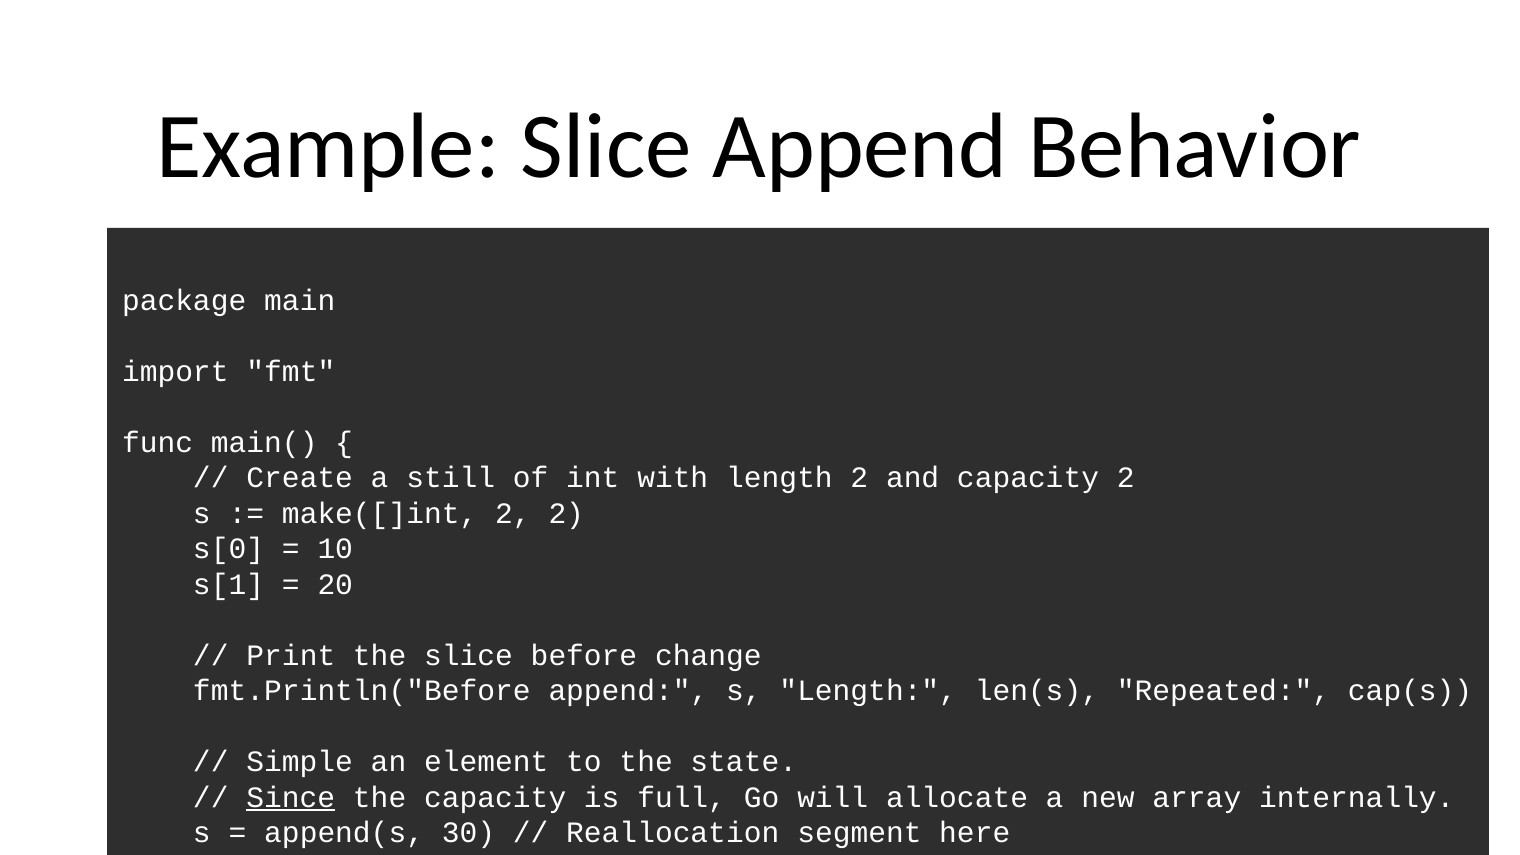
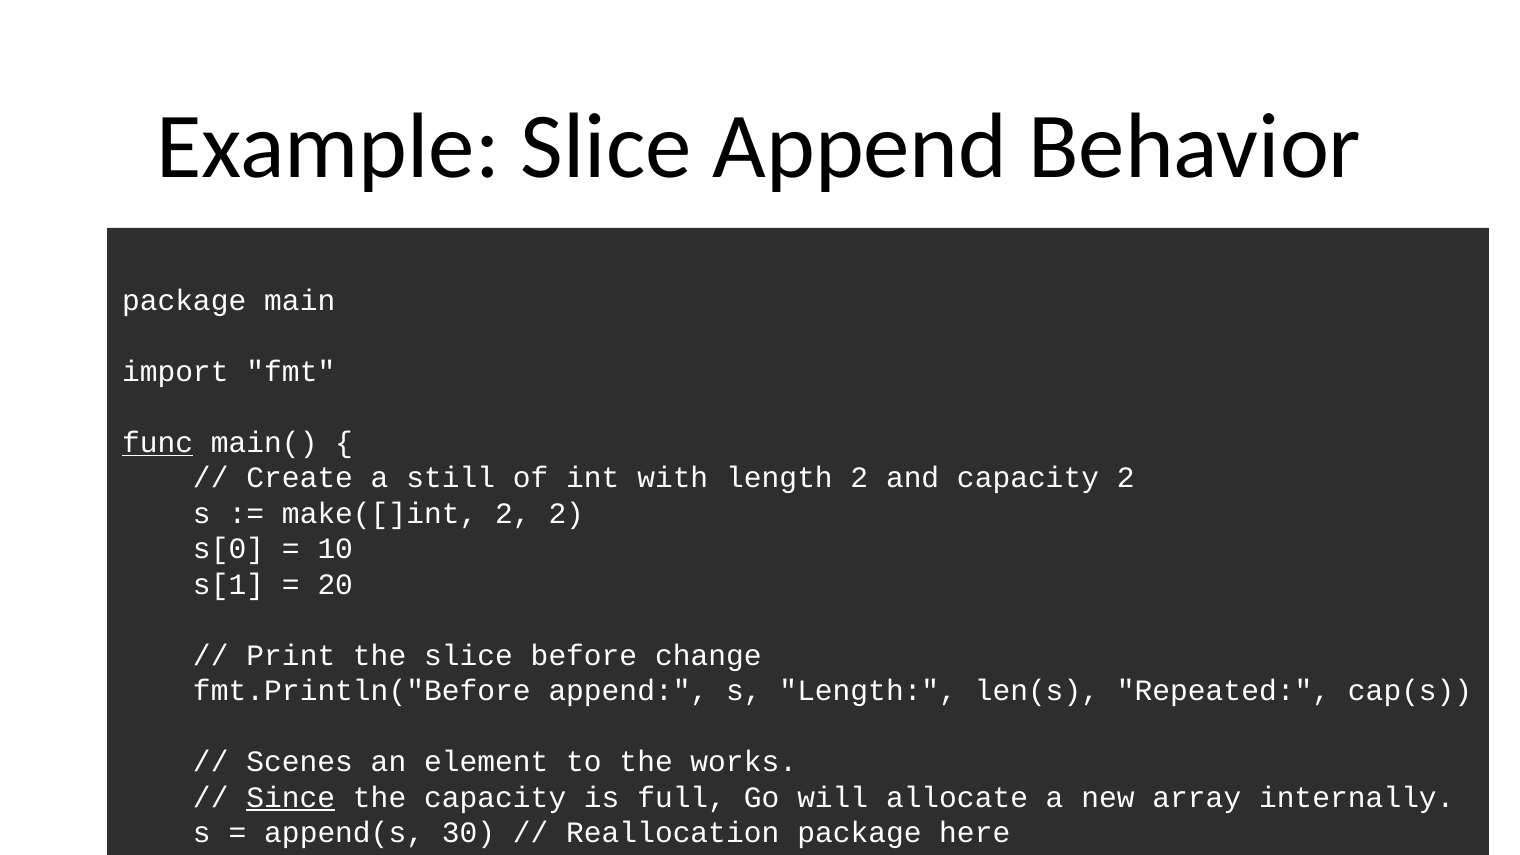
func underline: none -> present (158, 443)
Simple: Simple -> Scenes (300, 762)
state: state -> works (744, 762)
Reallocation segment: segment -> package (859, 833)
